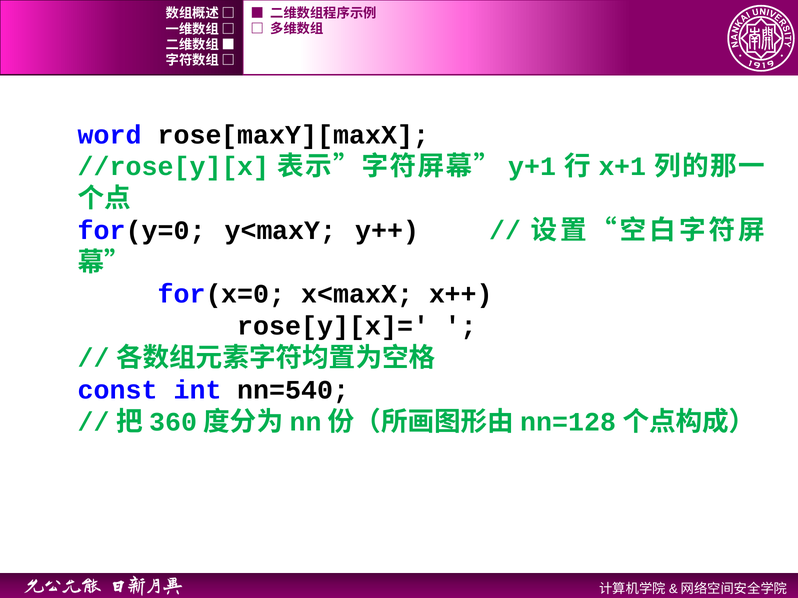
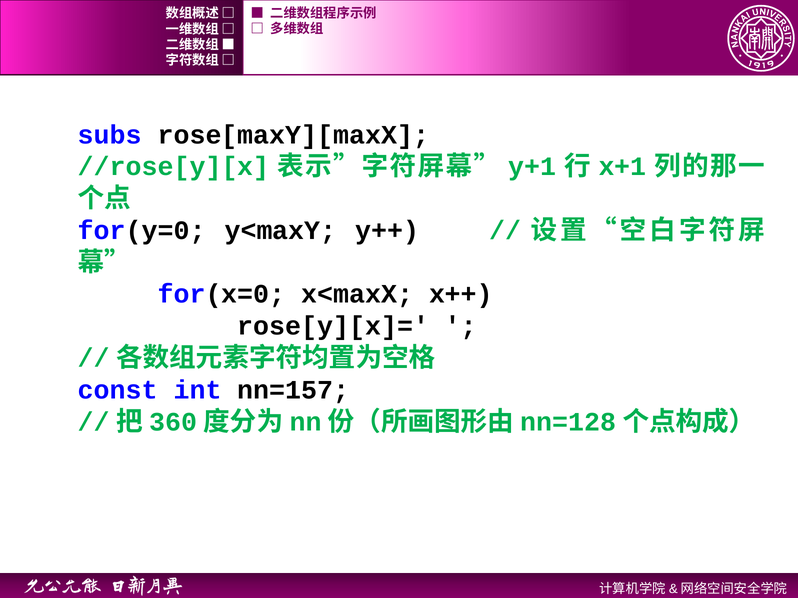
word: word -> subs (110, 135)
nn=540: nn=540 -> nn=157 (293, 390)
